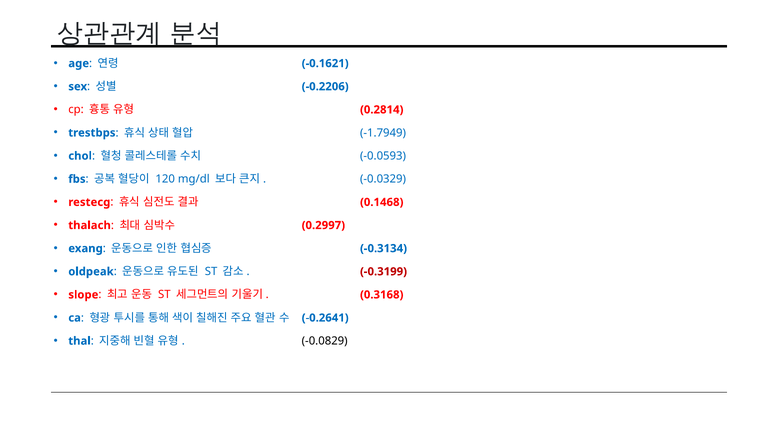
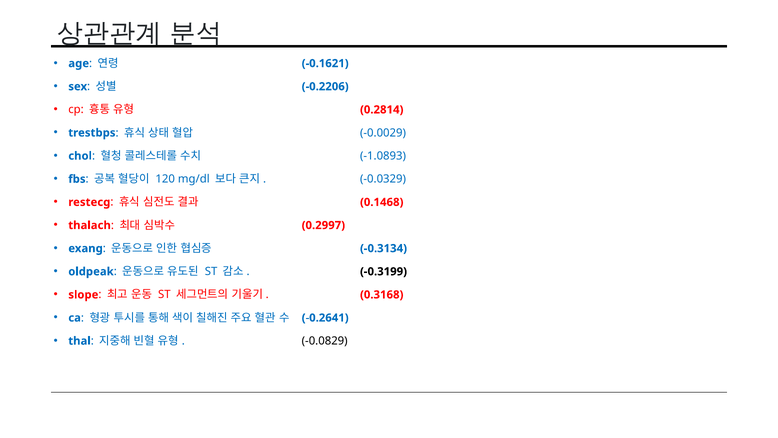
-1.7949: -1.7949 -> -0.0029 (383, 133)
-0.0593: -0.0593 -> -1.0893 (383, 156)
-0.3199 colour: red -> black (384, 271)
